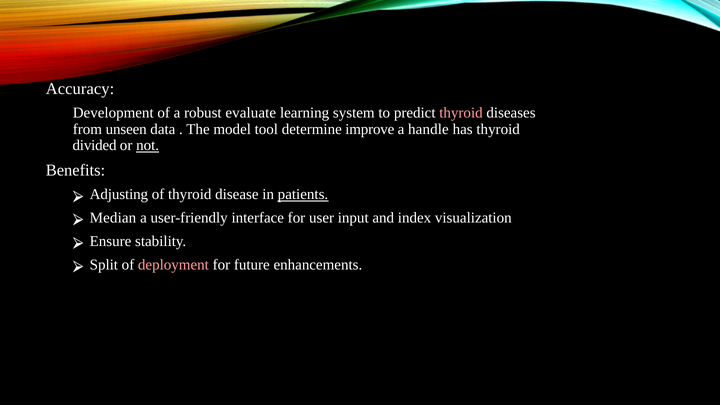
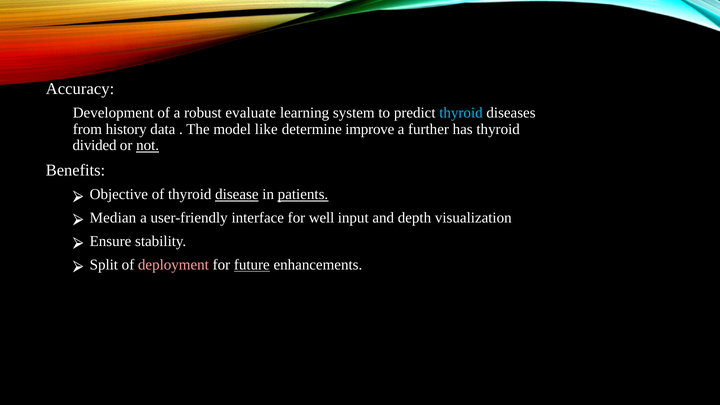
thyroid colour: pink -> light blue (461, 113)
unseen: unseen -> history (126, 129)
tool: tool -> like (266, 129)
handle: handle -> further (428, 129)
Adjusting: Adjusting -> Objective (119, 195)
disease underline: none -> present (237, 195)
user: user -> well (322, 218)
index: index -> depth (415, 218)
future underline: none -> present (252, 265)
